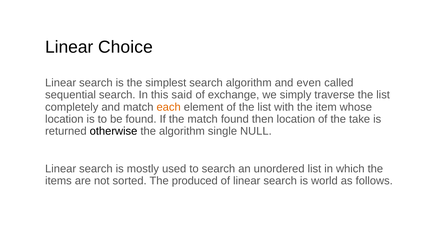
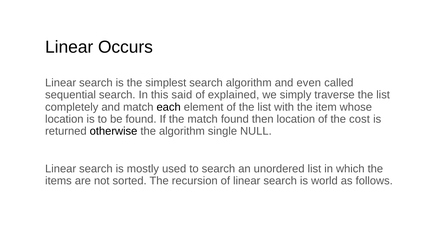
Choice: Choice -> Occurs (125, 47)
exchange: exchange -> explained (234, 95)
each colour: orange -> black (169, 107)
take: take -> cost (360, 119)
produced: produced -> recursion (195, 181)
